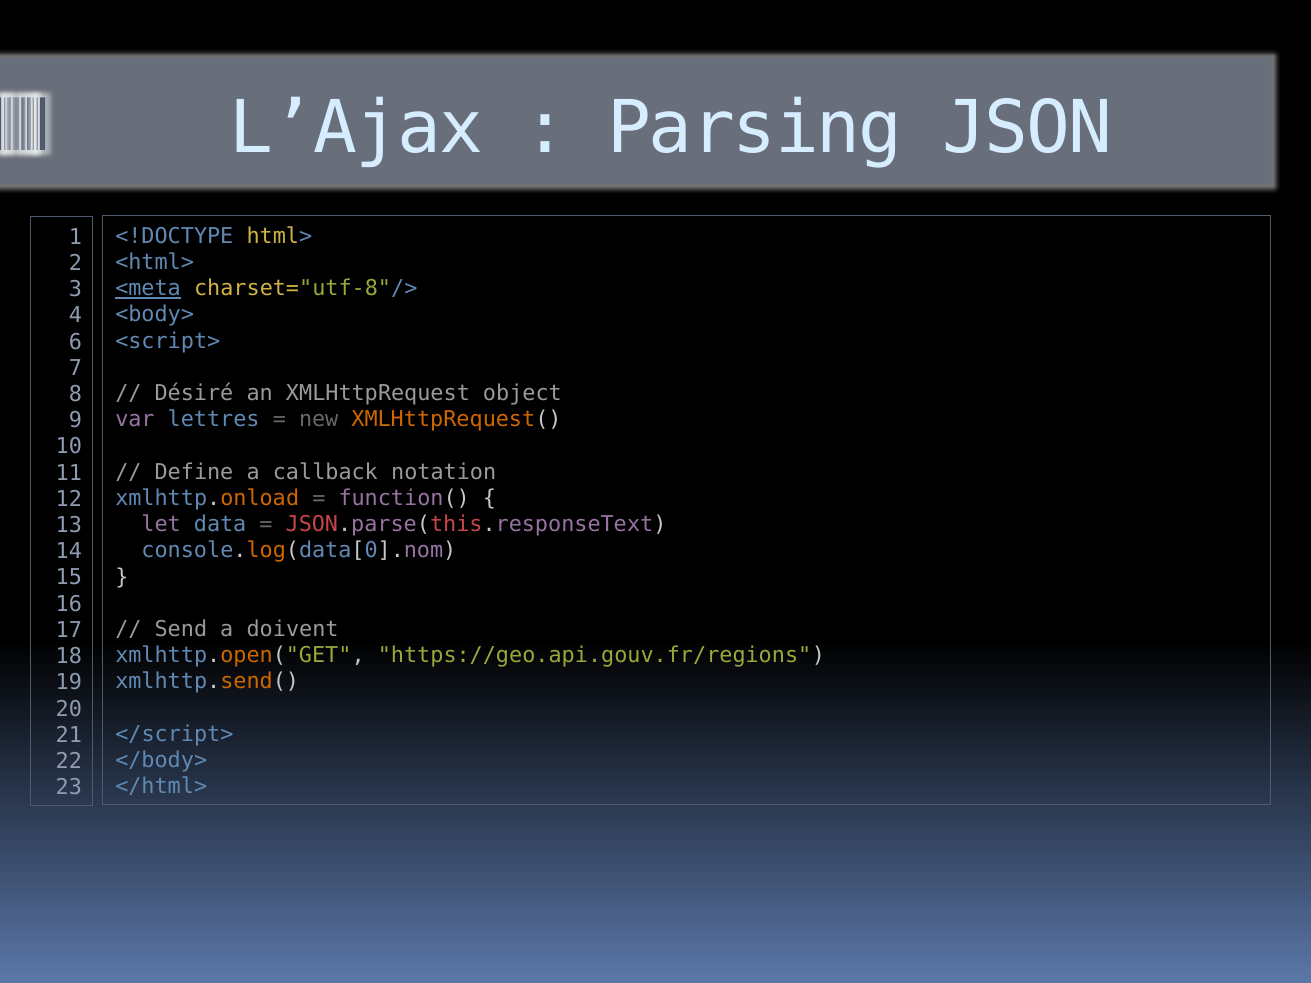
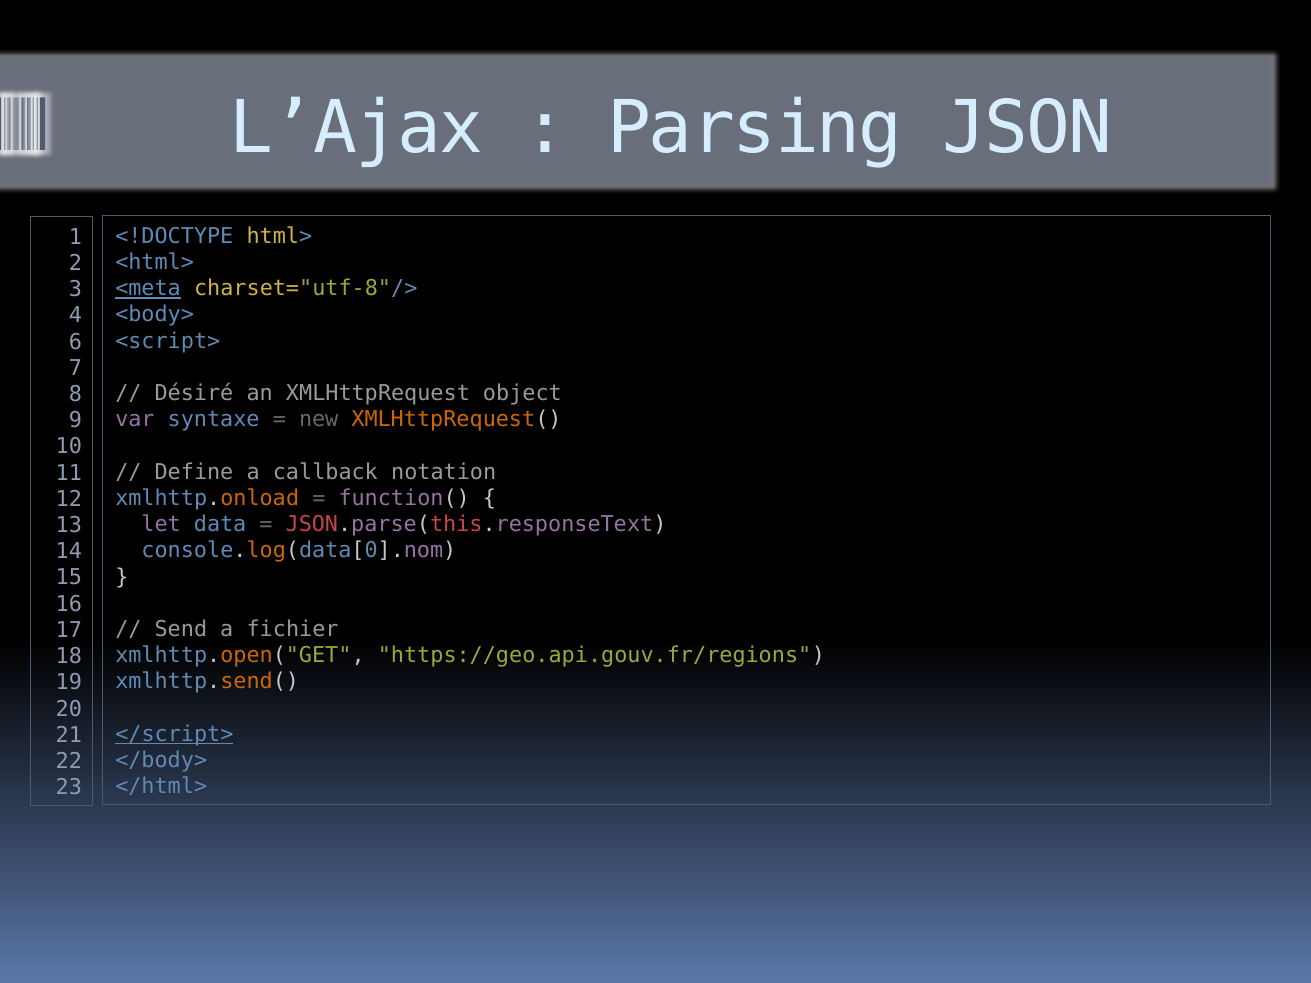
lettres: lettres -> syntaxe (214, 420)
doivent: doivent -> fichier (293, 629)
</script> underline: none -> present (174, 734)
